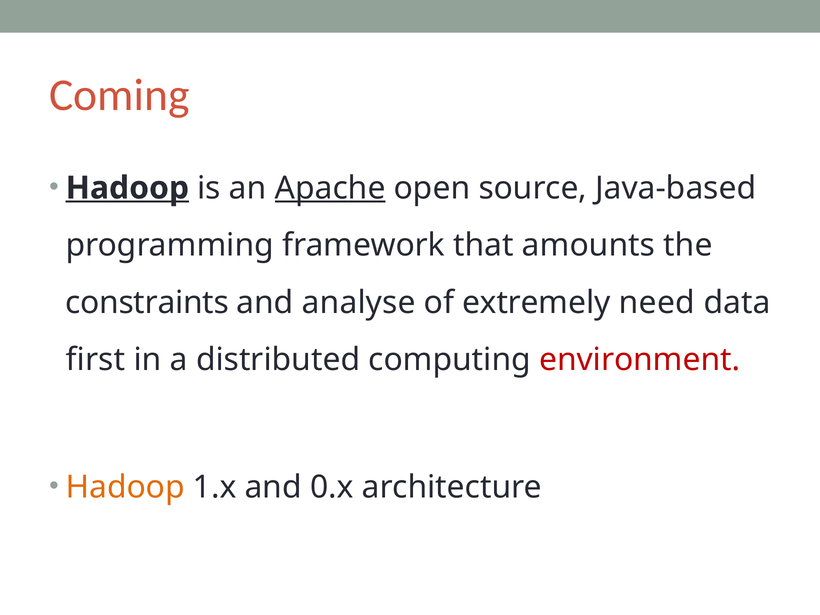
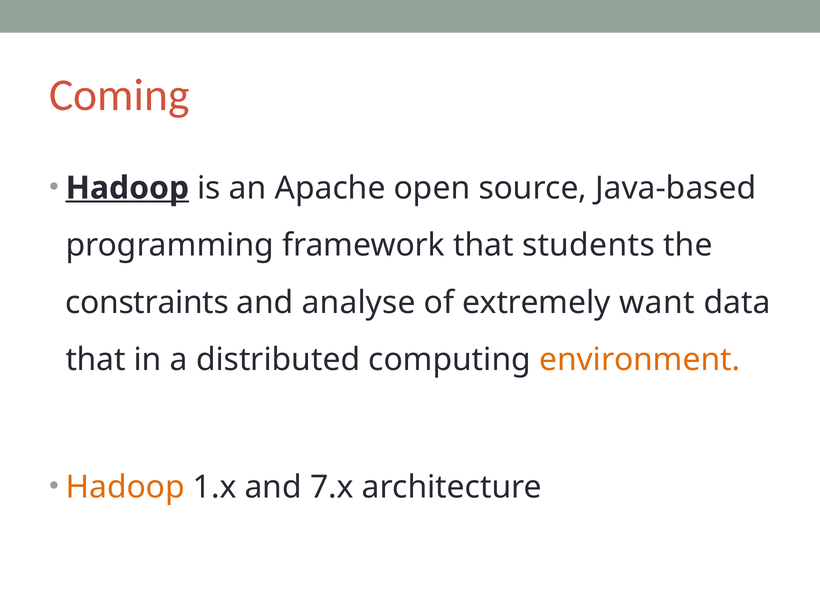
Apache underline: present -> none (330, 188)
amounts: amounts -> students (588, 245)
need: need -> want (657, 303)
first: first -> that (96, 360)
environment colour: red -> orange (640, 360)
0.x: 0.x -> 7.x (332, 487)
